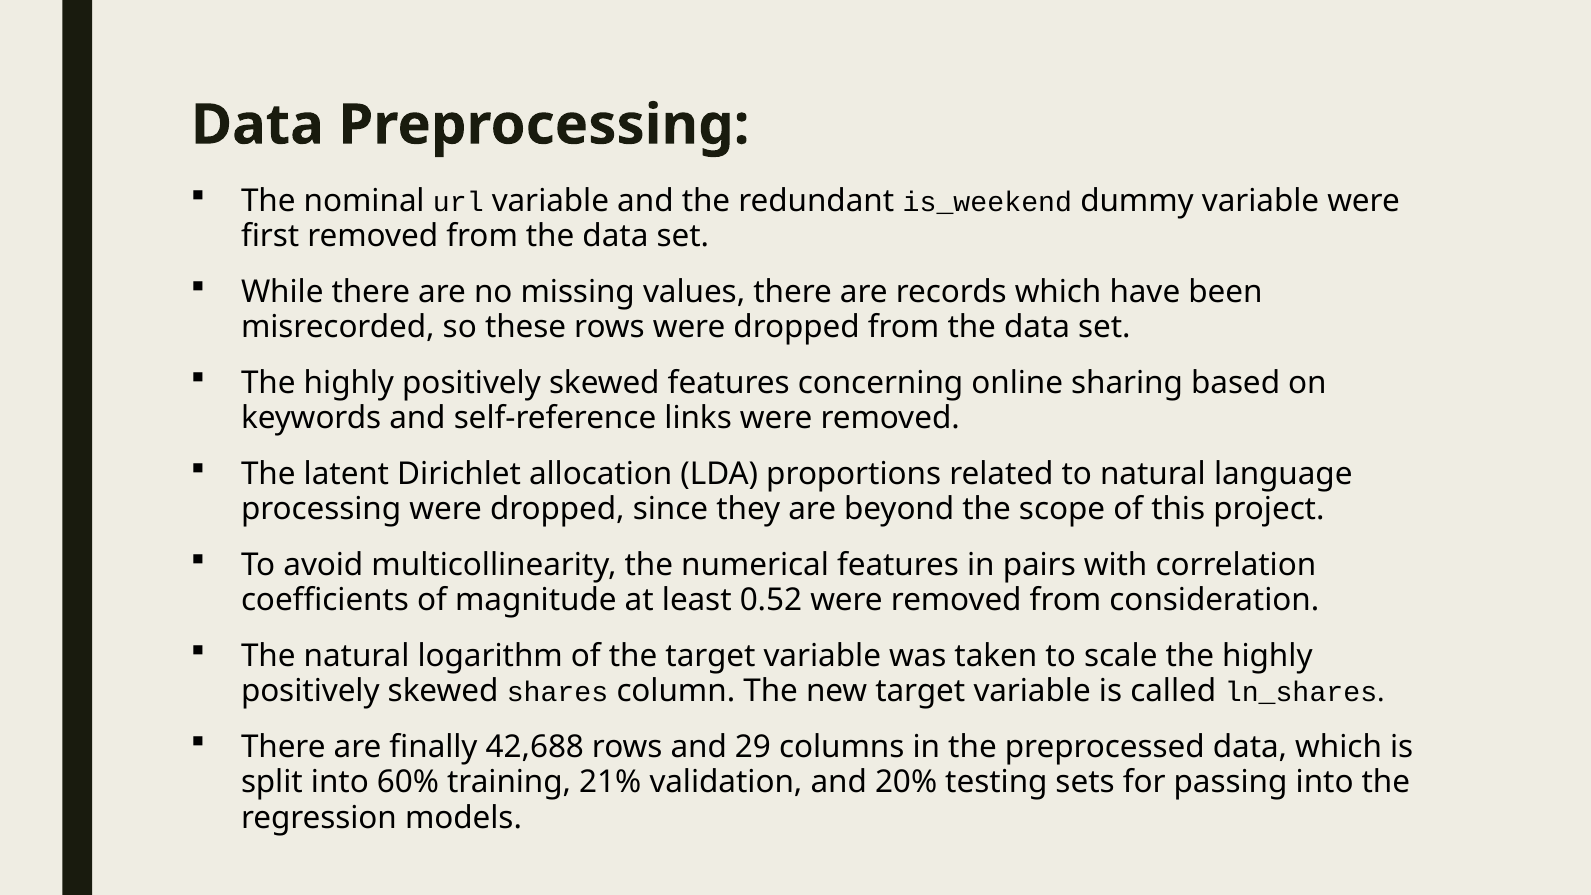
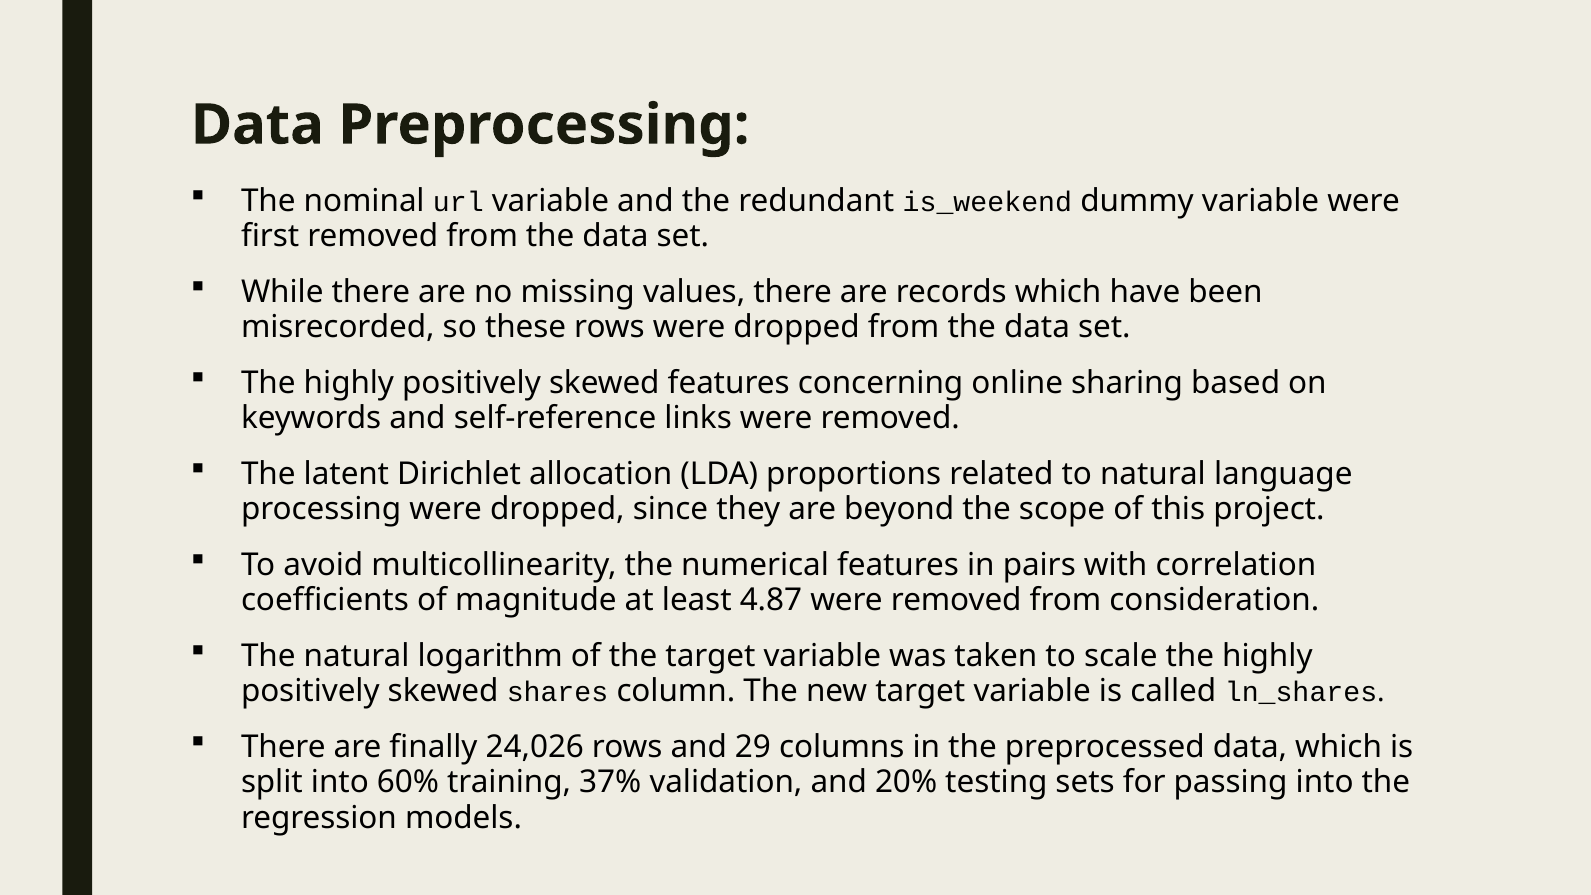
0.52: 0.52 -> 4.87 (771, 600)
42,688: 42,688 -> 24,026 (535, 747)
21%: 21% -> 37% (610, 782)
